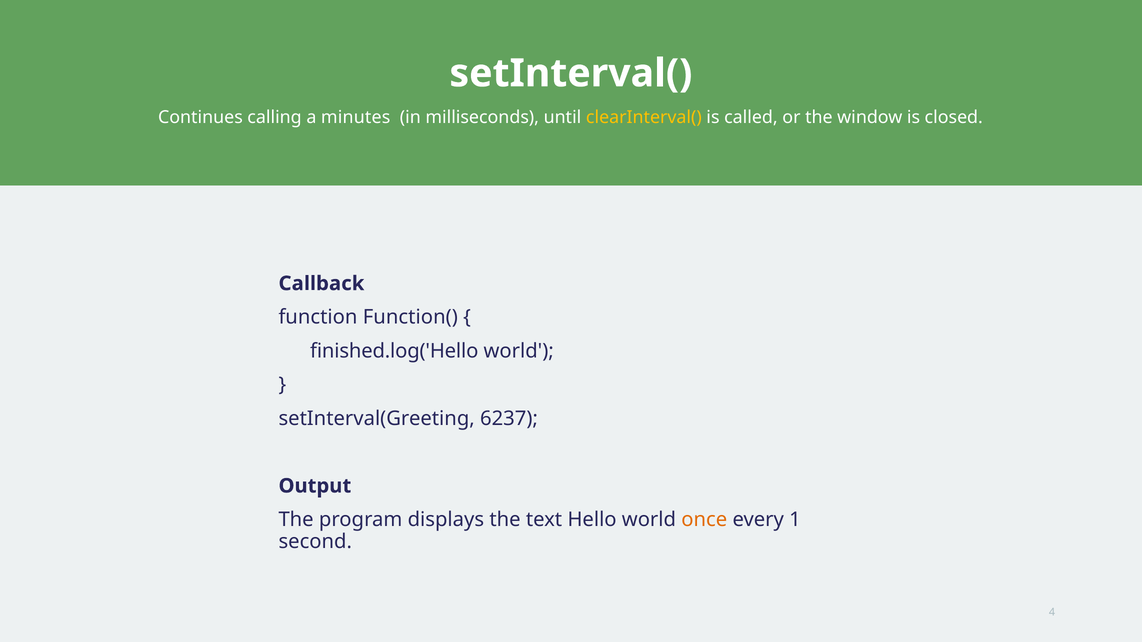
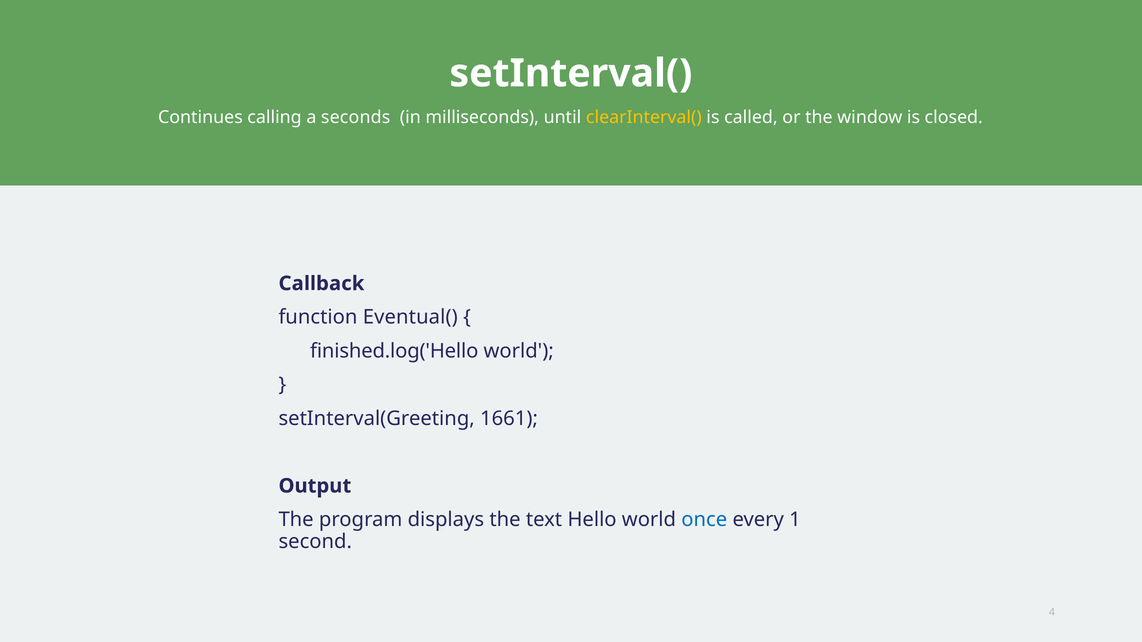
minutes: minutes -> seconds (356, 117)
Function(: Function( -> Eventual( (410, 317)
6237: 6237 -> 1661 (509, 419)
once colour: orange -> blue (704, 520)
